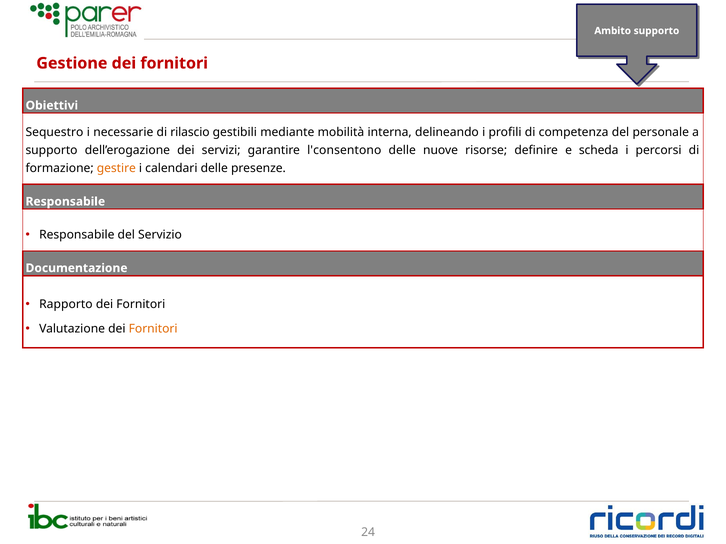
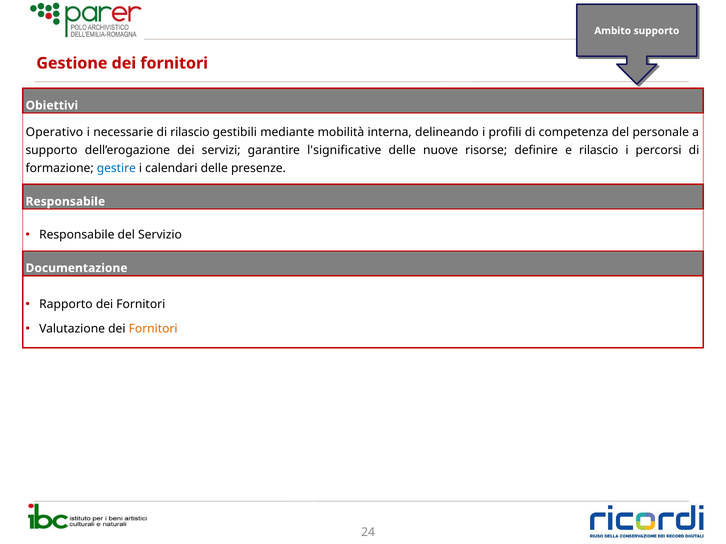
Sequestro: Sequestro -> Operativo (54, 132)
l'consentono: l'consentono -> l'significative (344, 150)
e scheda: scheda -> rilascio (599, 150)
gestire colour: orange -> blue (116, 168)
